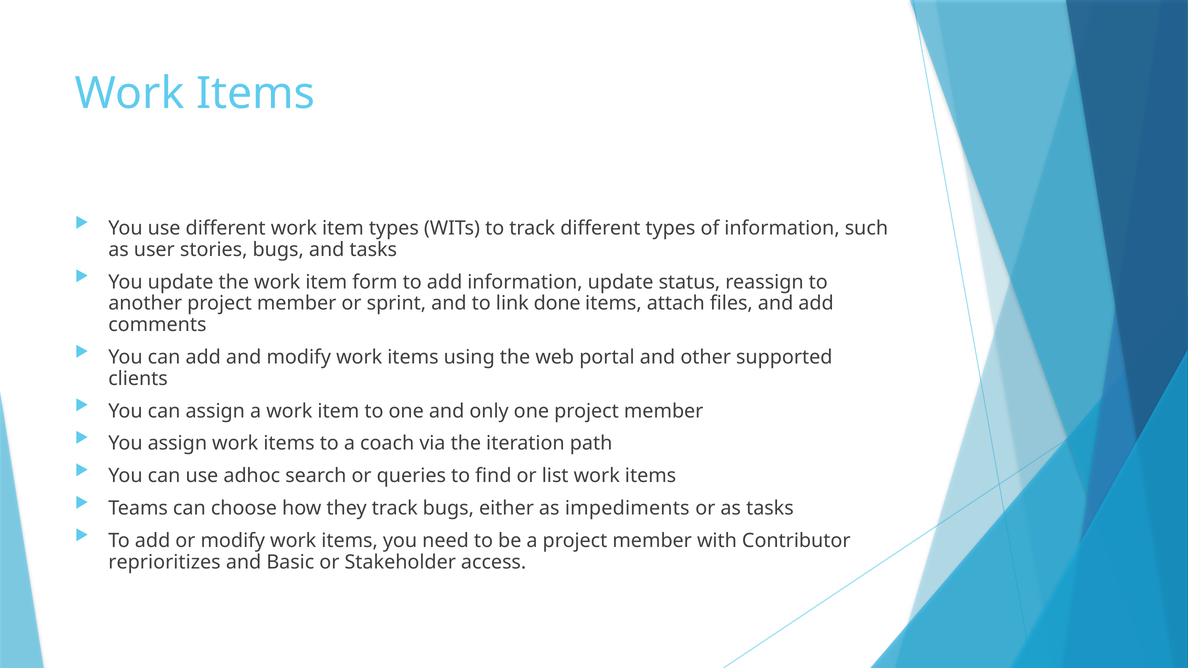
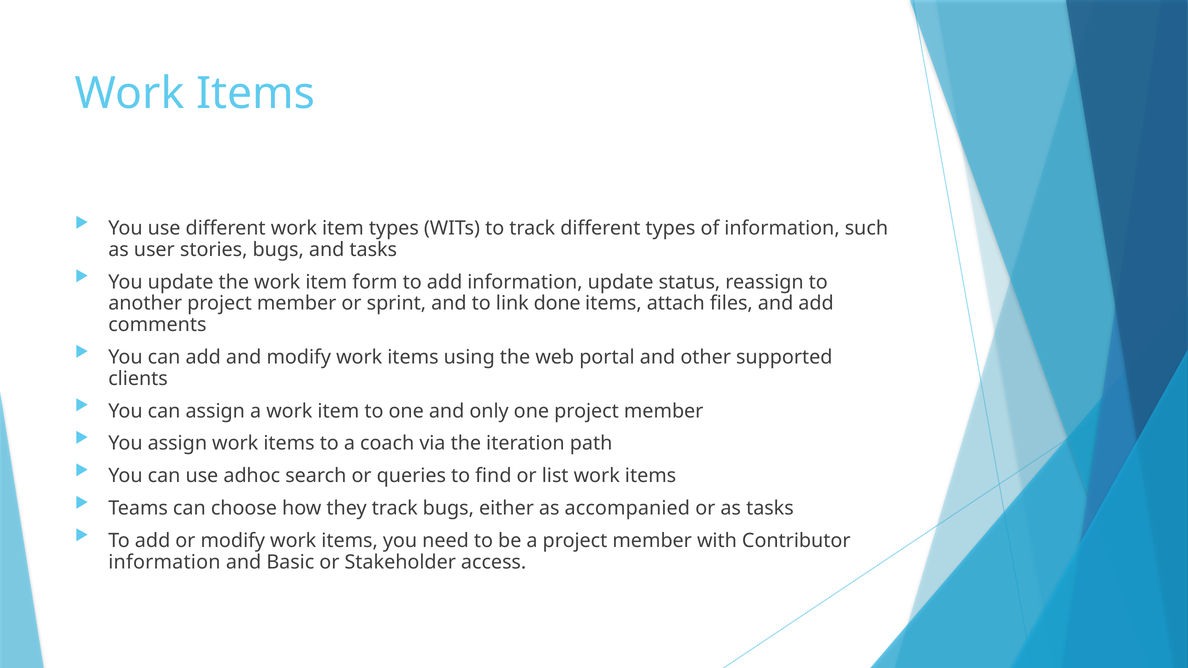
impediments: impediments -> accompanied (627, 509)
reprioritizes: reprioritizes -> information (164, 562)
